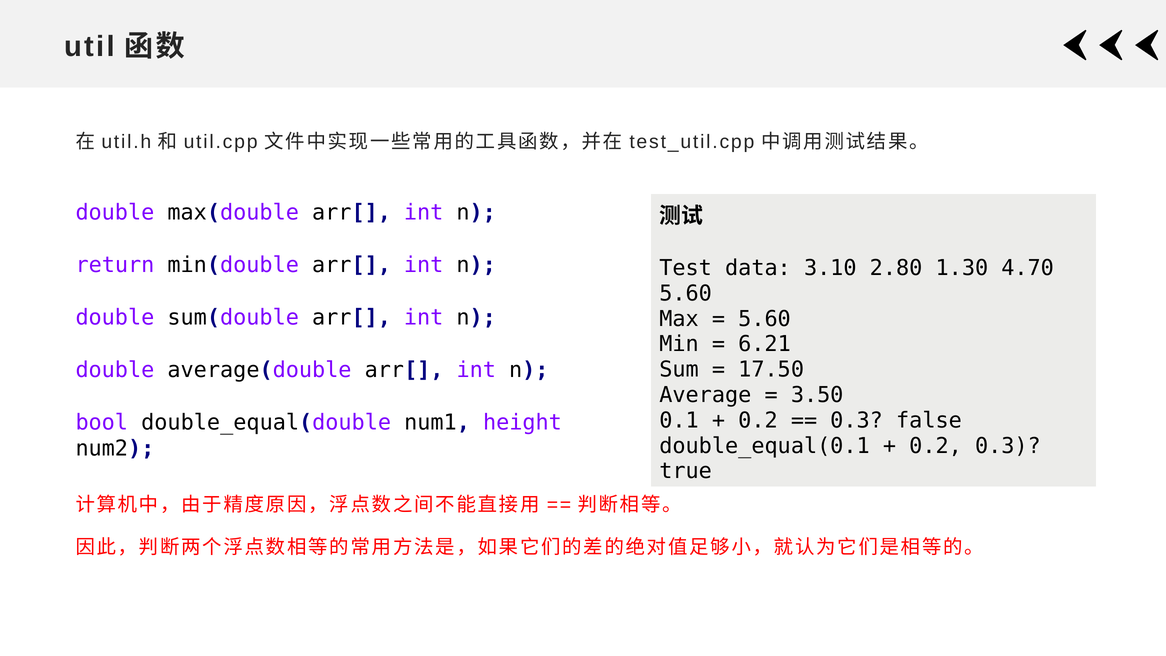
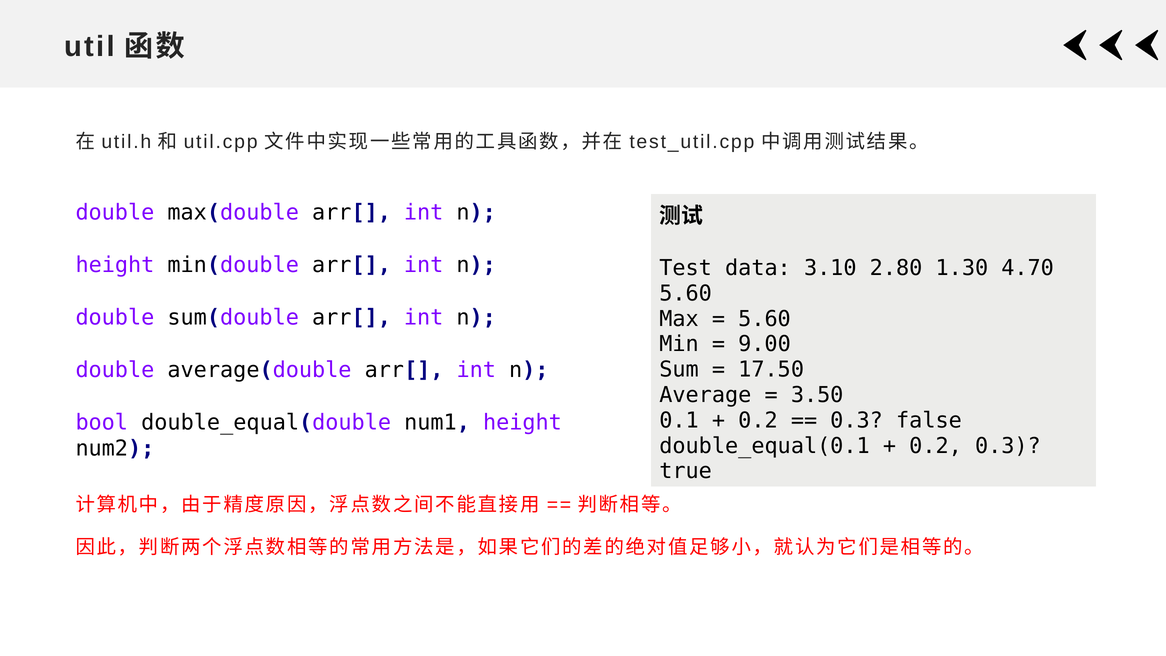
return: return -> height (115, 265)
6.21: 6.21 -> 9.00 (764, 344)
